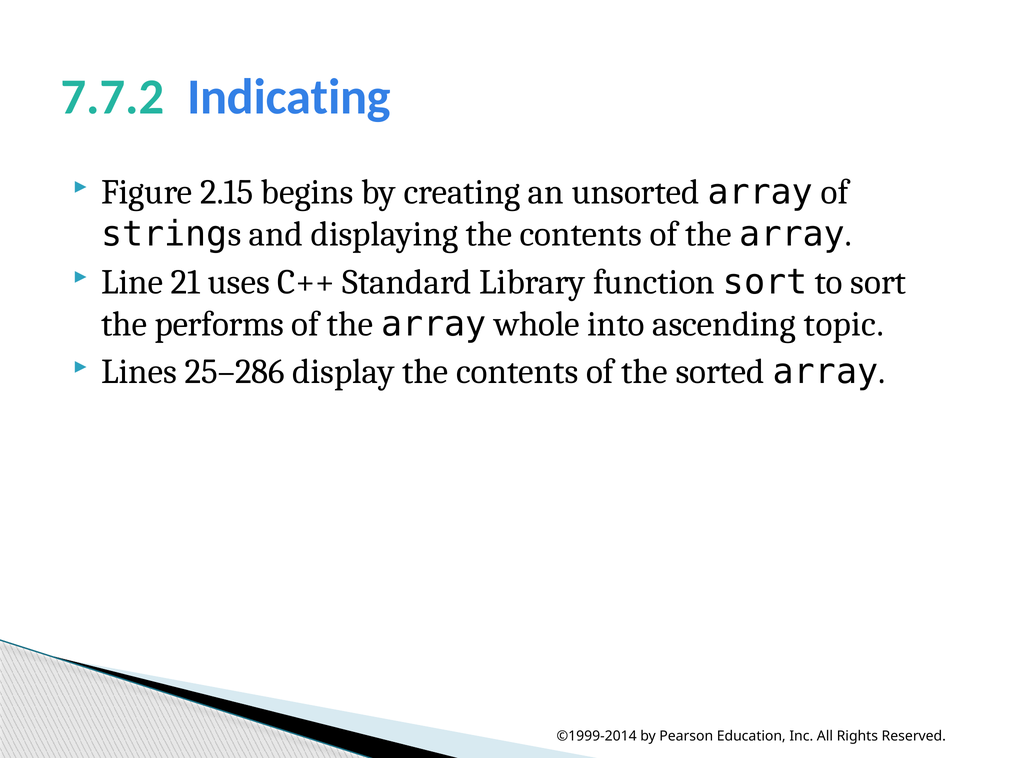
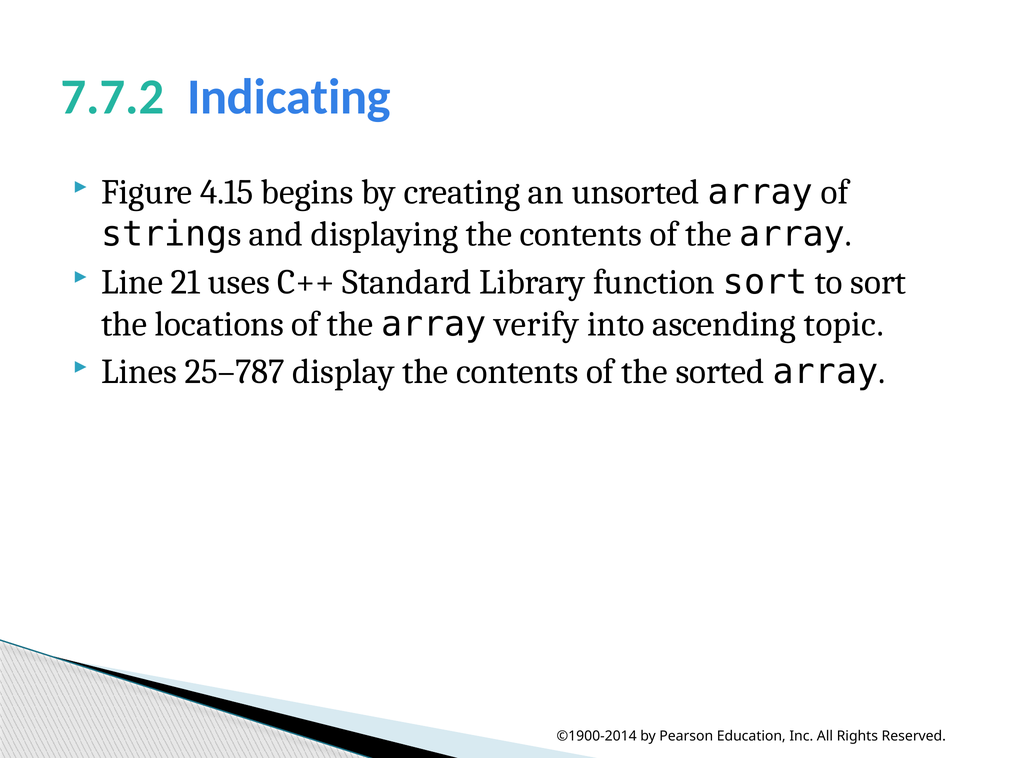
2.15: 2.15 -> 4.15 (227, 192)
performs: performs -> locations (219, 324)
whole: whole -> verify (537, 324)
25–286: 25–286 -> 25–787 (235, 372)
©1999-2014: ©1999-2014 -> ©1900-2014 (597, 736)
